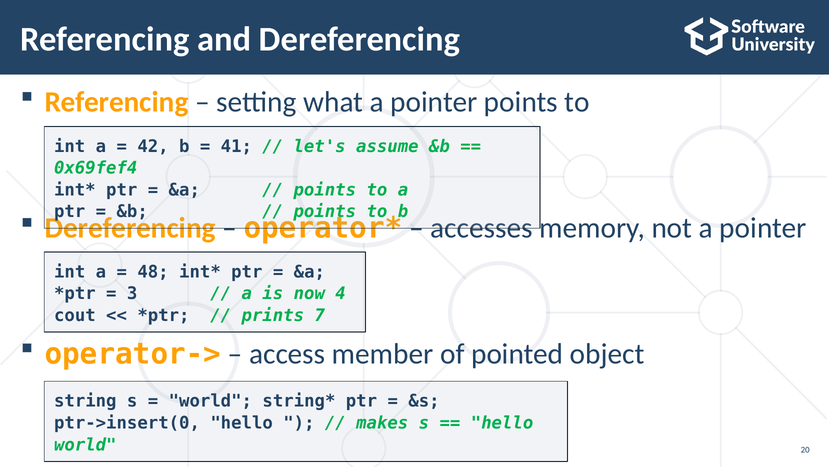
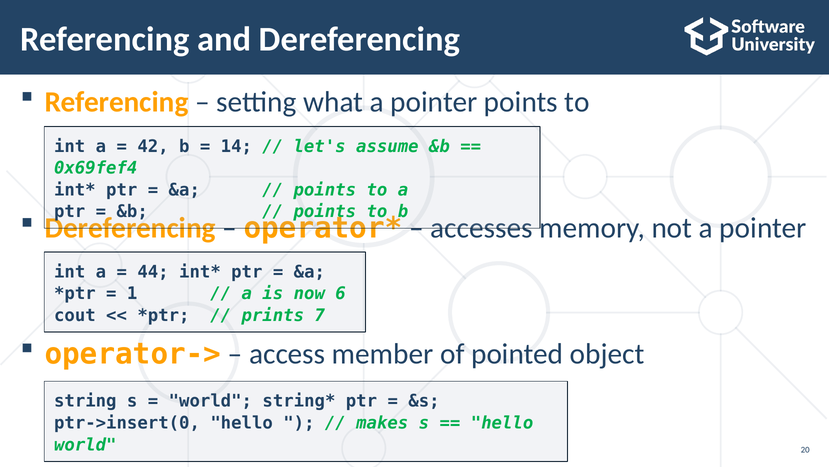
41: 41 -> 14 (236, 146)
48: 48 -> 44 (153, 271)
3: 3 -> 1 (132, 293)
4: 4 -> 6 (341, 293)
